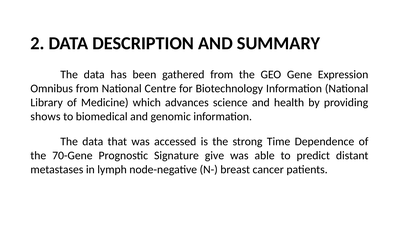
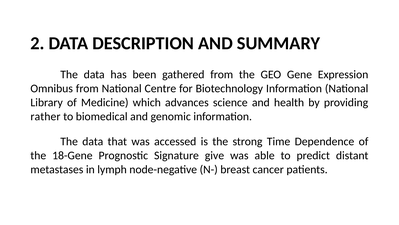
shows: shows -> rather (45, 116)
70-Gene: 70-Gene -> 18-Gene (72, 155)
